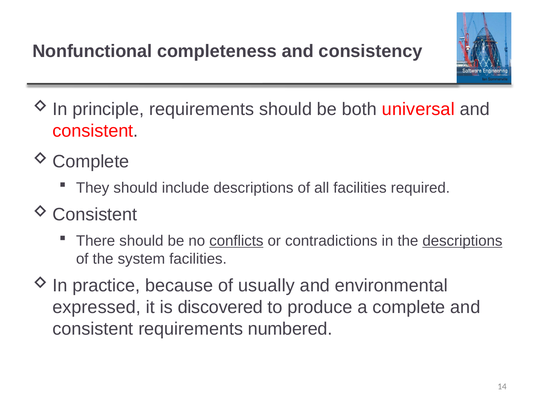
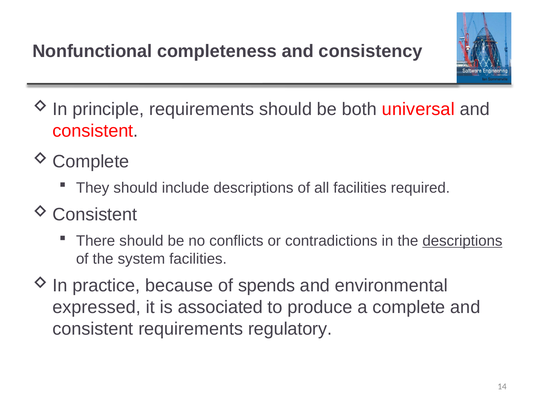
conflicts underline: present -> none (236, 240)
usually: usually -> spends (267, 285)
discovered: discovered -> associated (220, 307)
numbered: numbered -> regulatory (290, 328)
